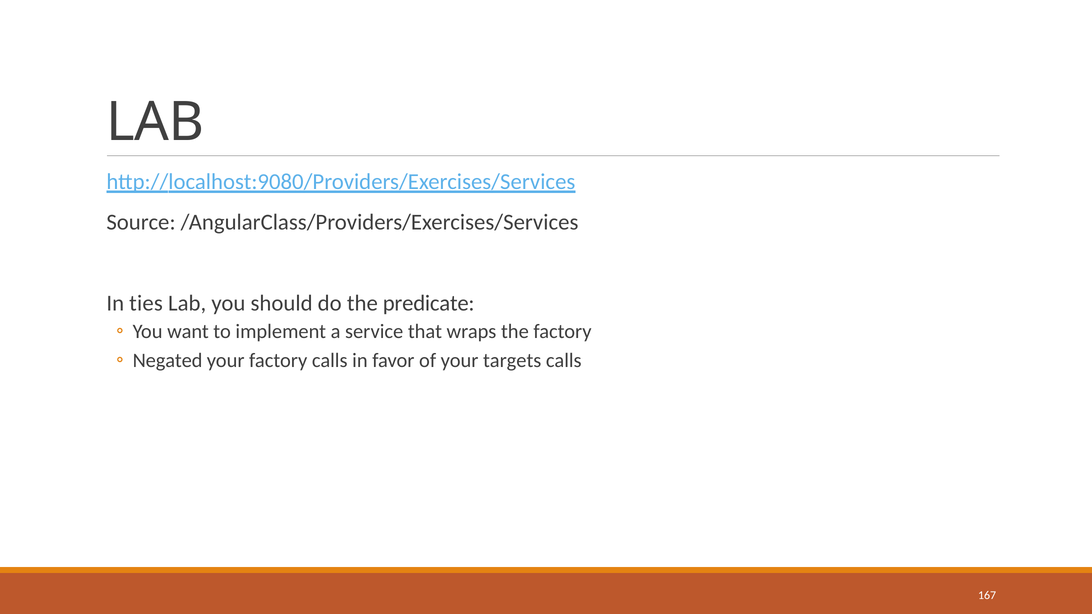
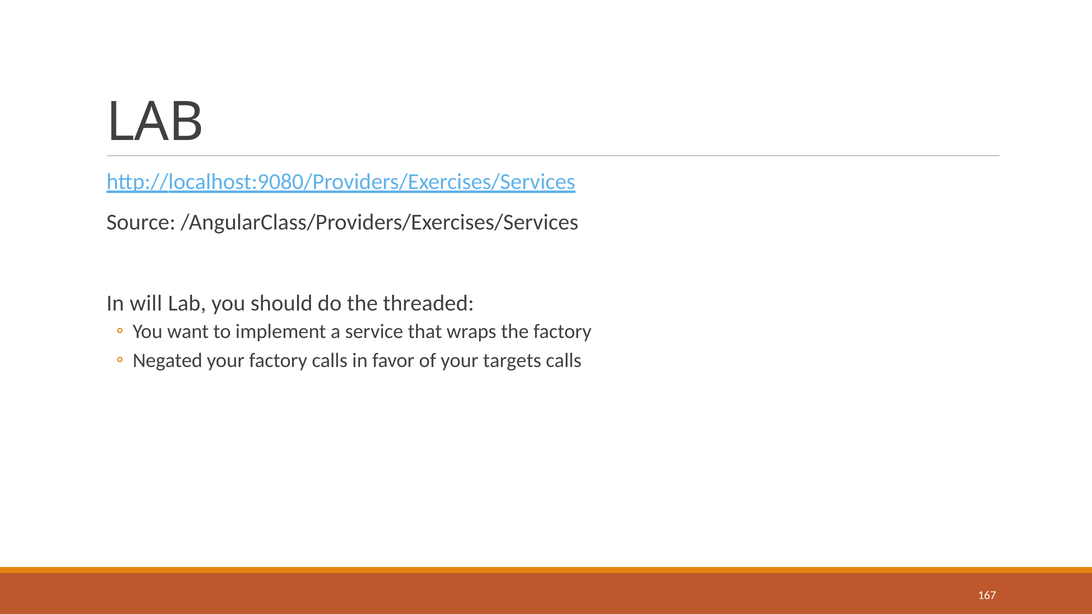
ties: ties -> will (146, 304)
predicate: predicate -> threaded (429, 304)
